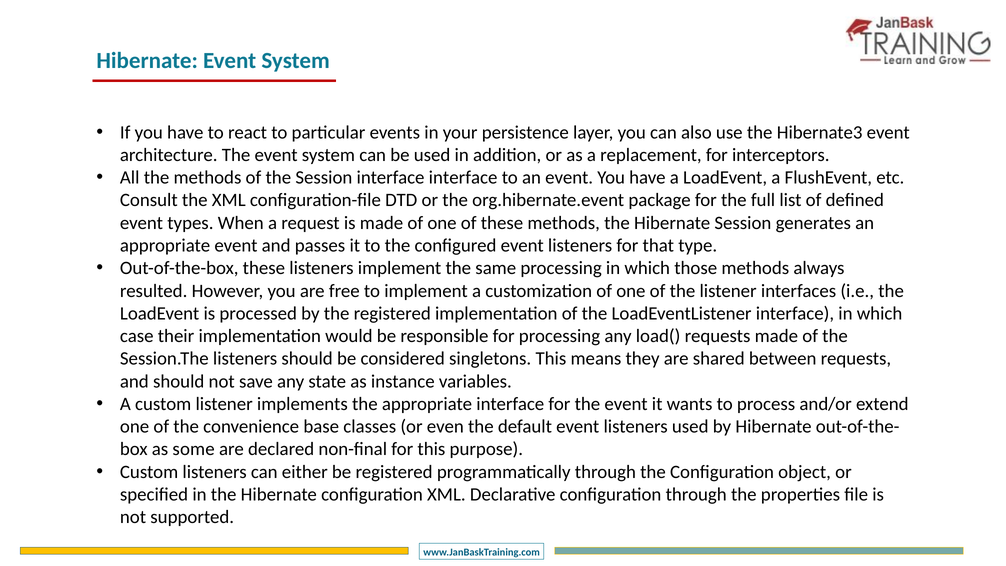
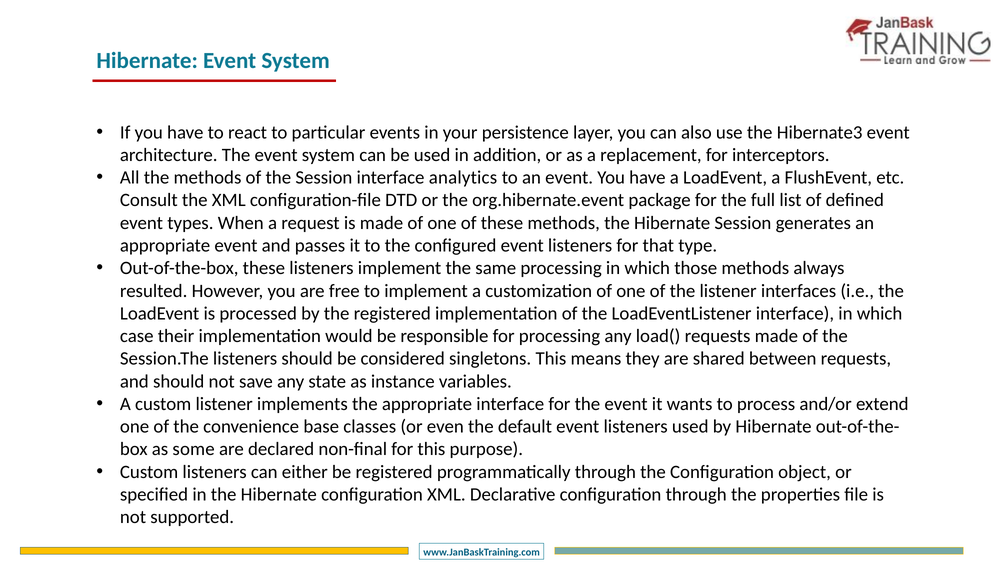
interface interface: interface -> analytics (463, 178)
